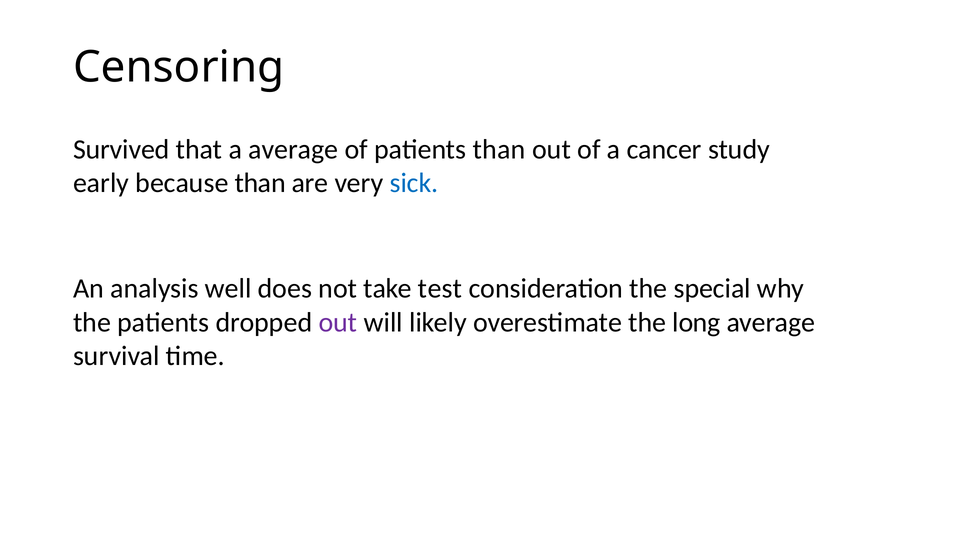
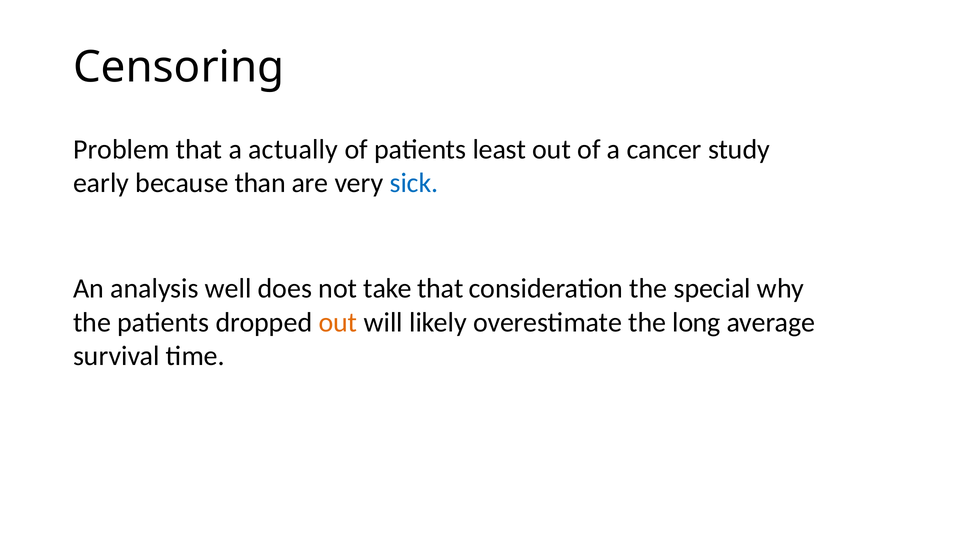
Survived: Survived -> Problem (121, 149)
a average: average -> actually (293, 149)
patients than: than -> least (499, 149)
take test: test -> that (440, 289)
out colour: purple -> orange (338, 322)
